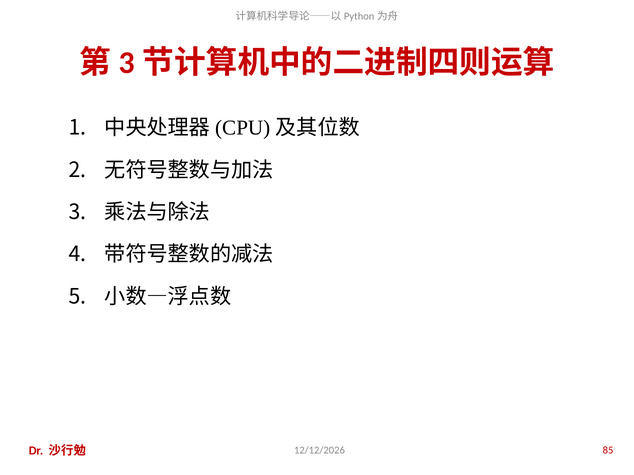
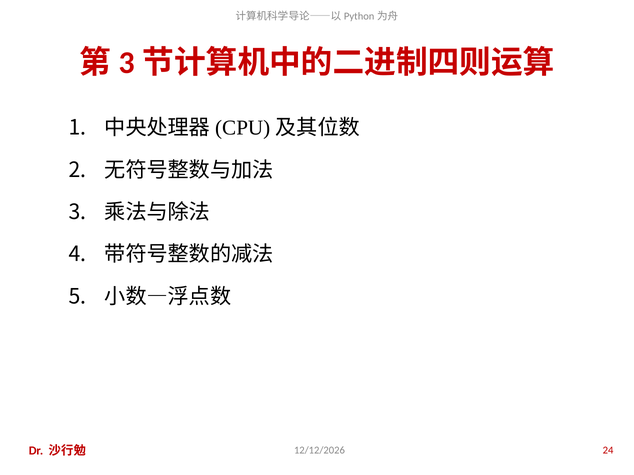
85: 85 -> 24 (608, 451)
